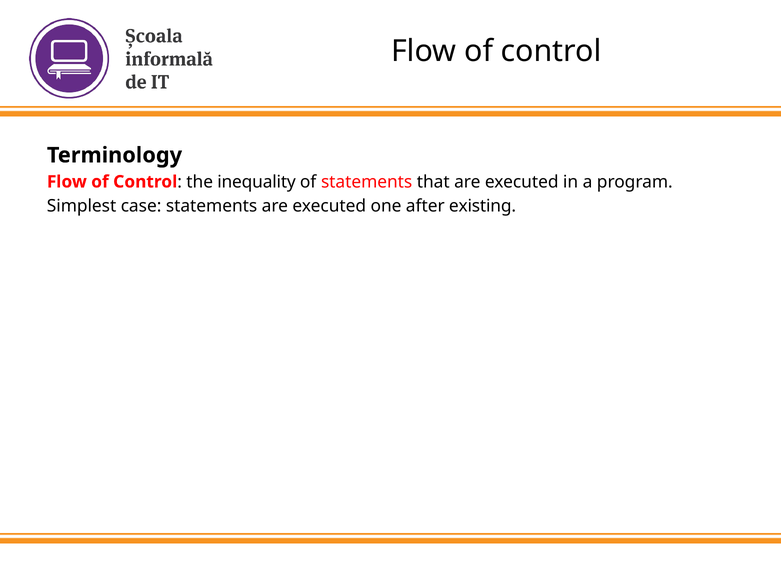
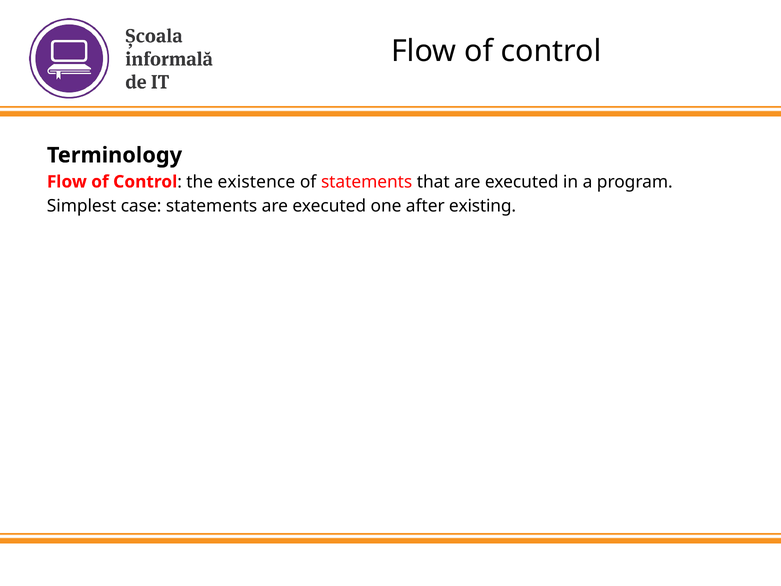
inequality: inequality -> existence (256, 182)
